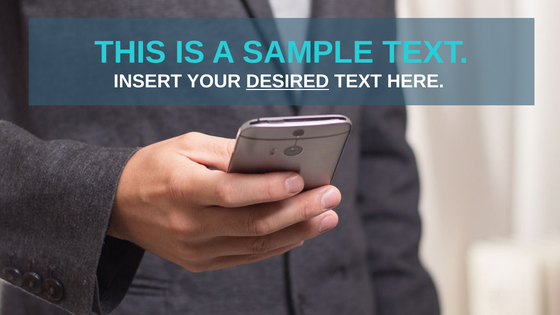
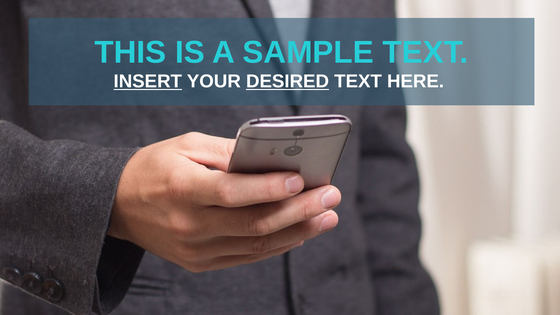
INSERT underline: none -> present (148, 81)
